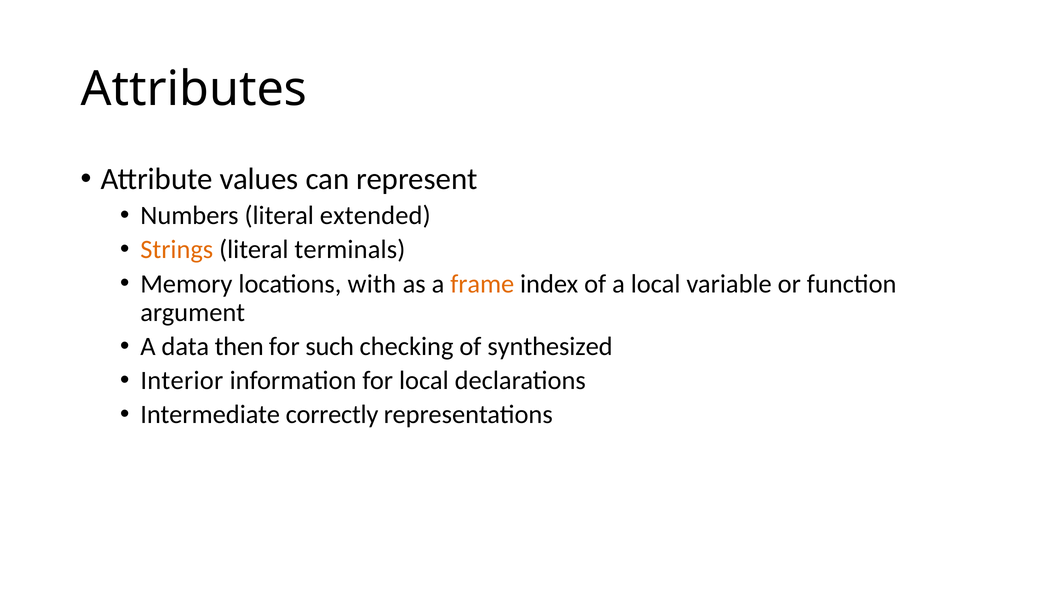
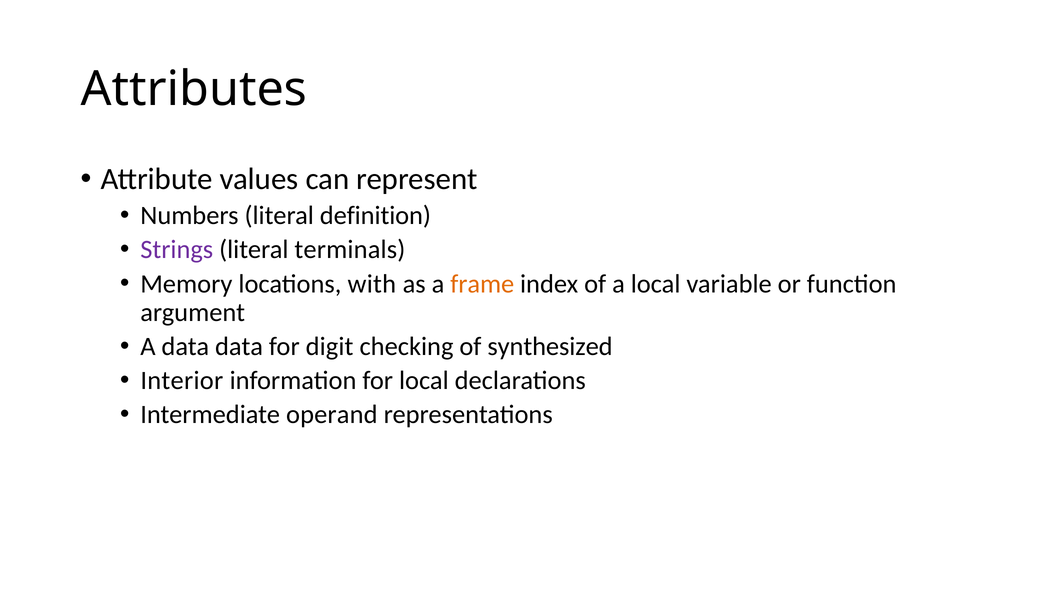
extended: extended -> definition (375, 215)
Strings colour: orange -> purple (177, 250)
data then: then -> data (239, 346)
such: such -> digit (330, 346)
correctly: correctly -> operand (332, 414)
